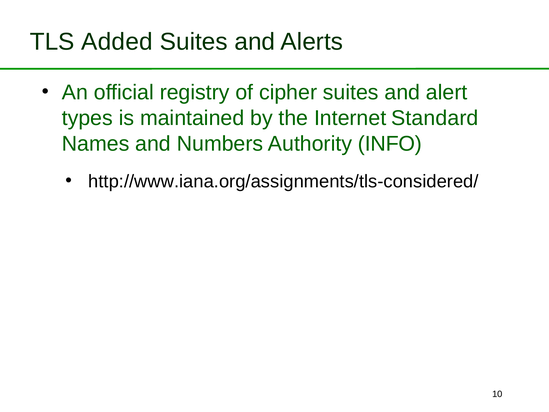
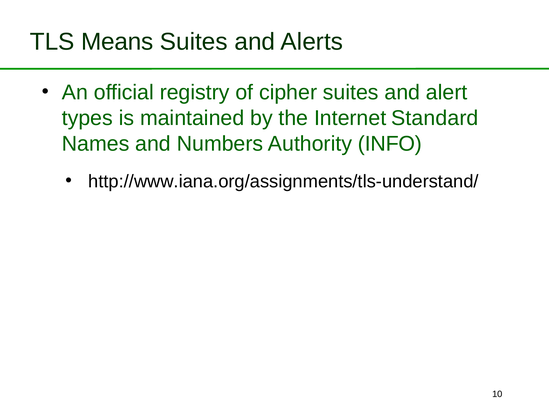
Added: Added -> Means (117, 42)
http://www.iana.org/assignments/tls-considered/: http://www.iana.org/assignments/tls-considered/ -> http://www.iana.org/assignments/tls-understand/ (283, 181)
